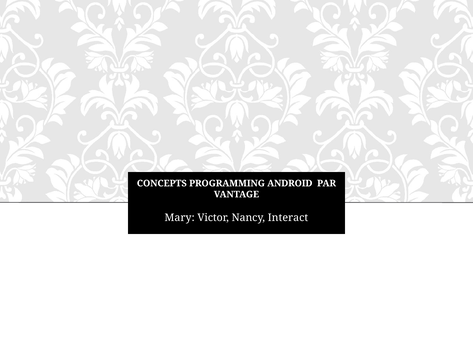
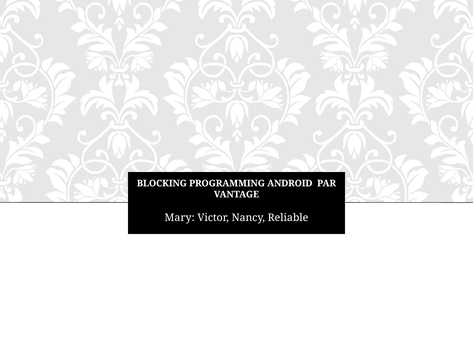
CONCEPTS: CONCEPTS -> BLOCKING (162, 184)
Interact: Interact -> Reliable (288, 218)
